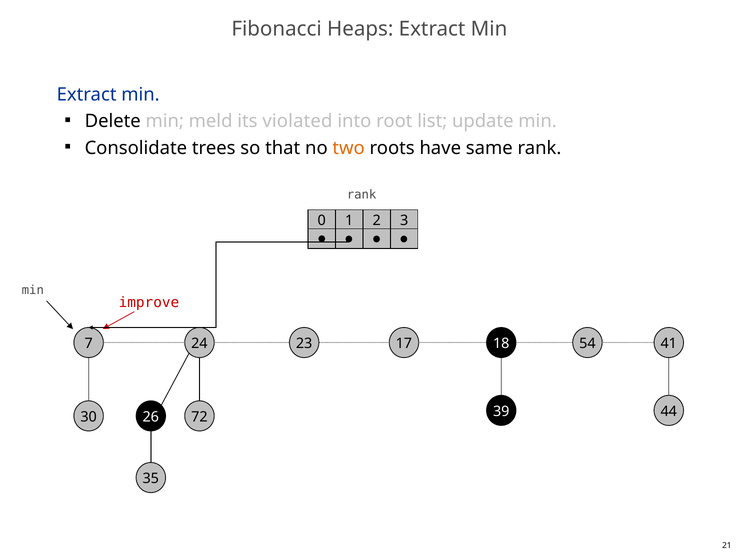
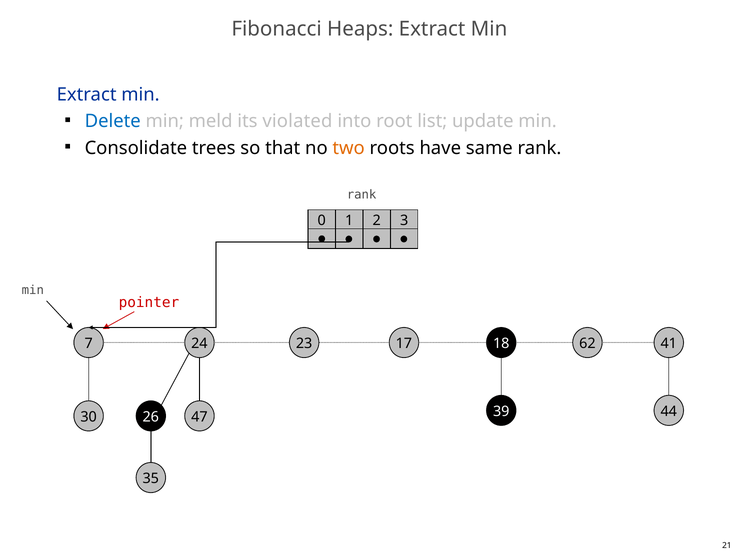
Delete colour: black -> blue (113, 121)
improve: improve -> pointer (149, 302)
54: 54 -> 62 (587, 343)
72: 72 -> 47 (199, 416)
